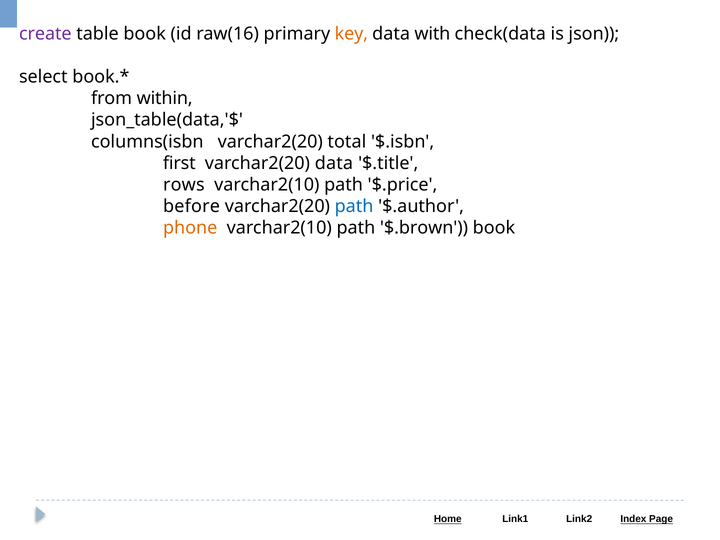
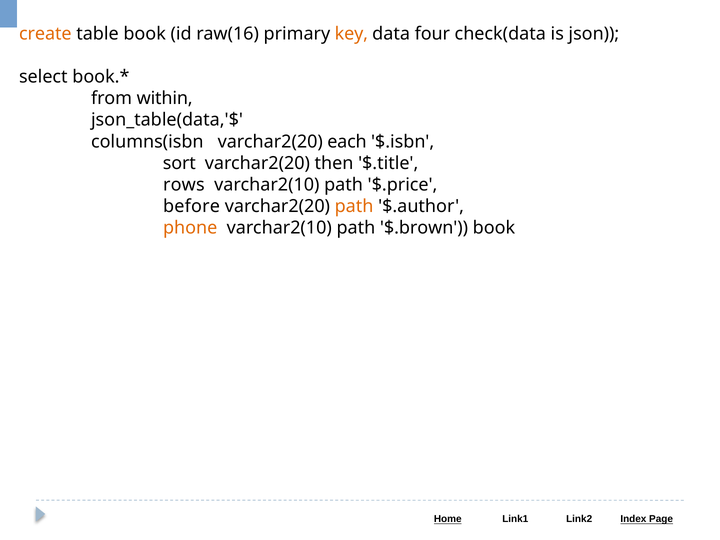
create colour: purple -> orange (45, 34)
with: with -> four (432, 34)
total: total -> each (347, 142)
first: first -> sort (179, 163)
varchar2(20 data: data -> then (334, 163)
path colour: blue -> orange (354, 206)
